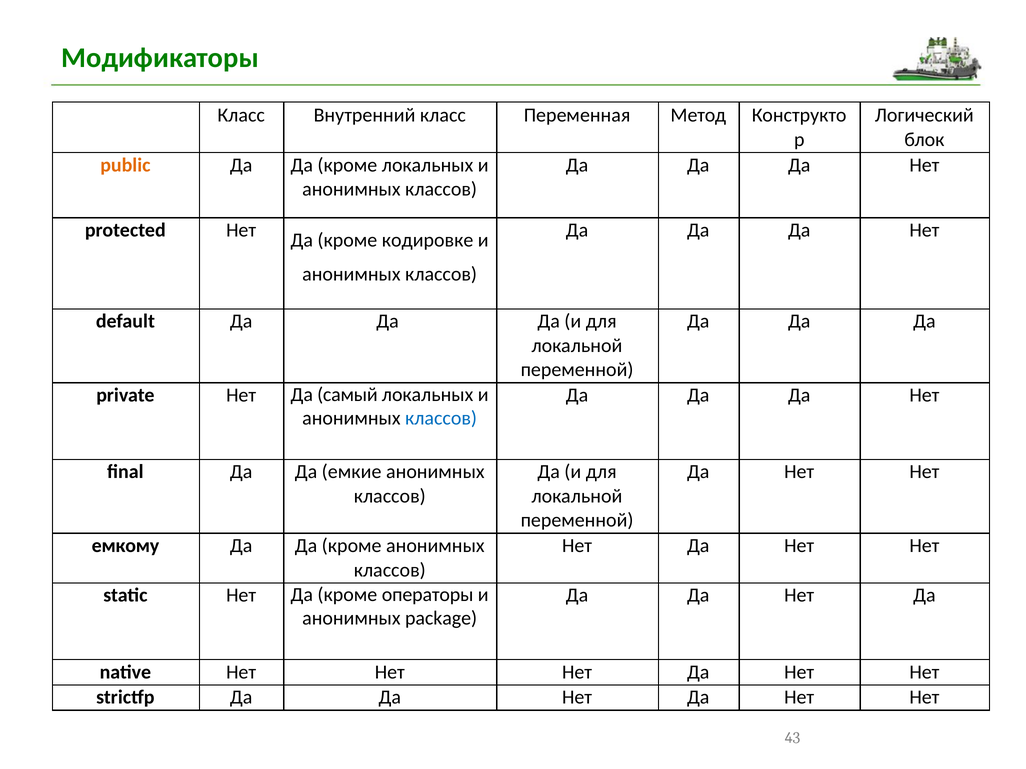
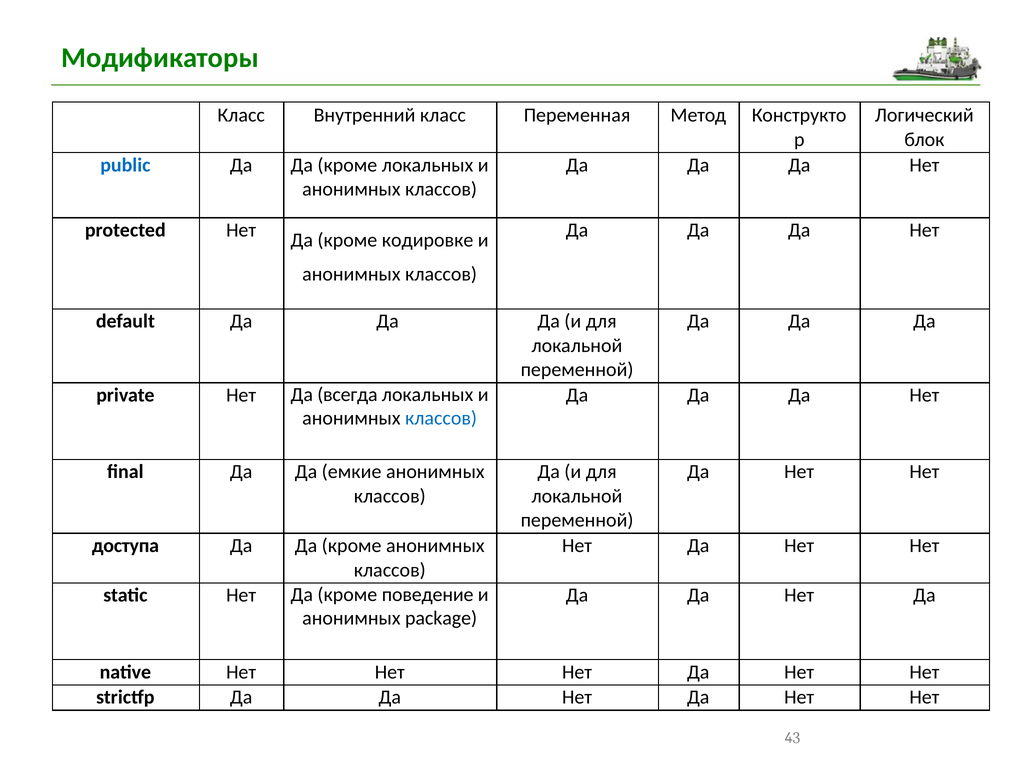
public colour: orange -> blue (125, 165)
самый: самый -> всегда (347, 395)
емкому: емкому -> доступа (125, 546)
операторы: операторы -> поведение (428, 595)
